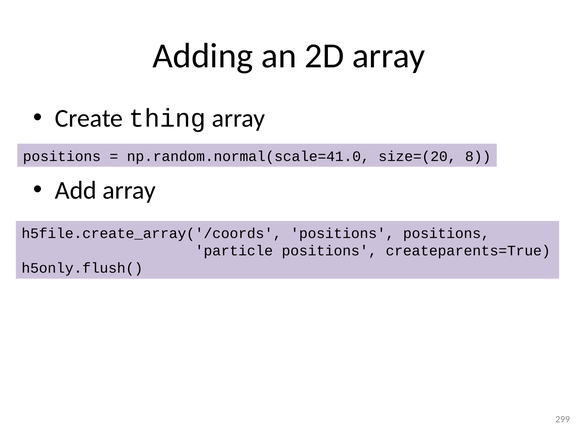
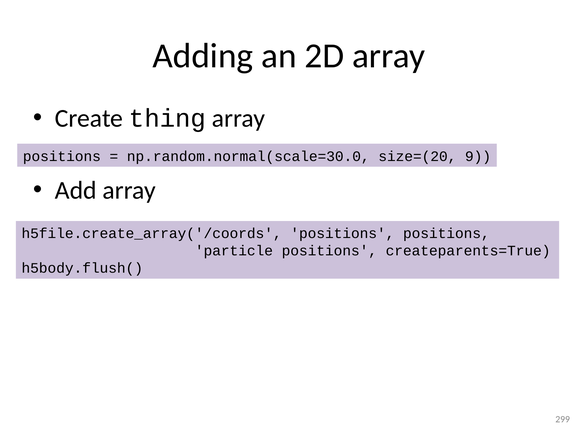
np.random.normal(scale=41.0: np.random.normal(scale=41.0 -> np.random.normal(scale=30.0 (248, 156)
8: 8 -> 9 (478, 156)
h5only.flush(: h5only.flush( -> h5body.flush( (82, 268)
